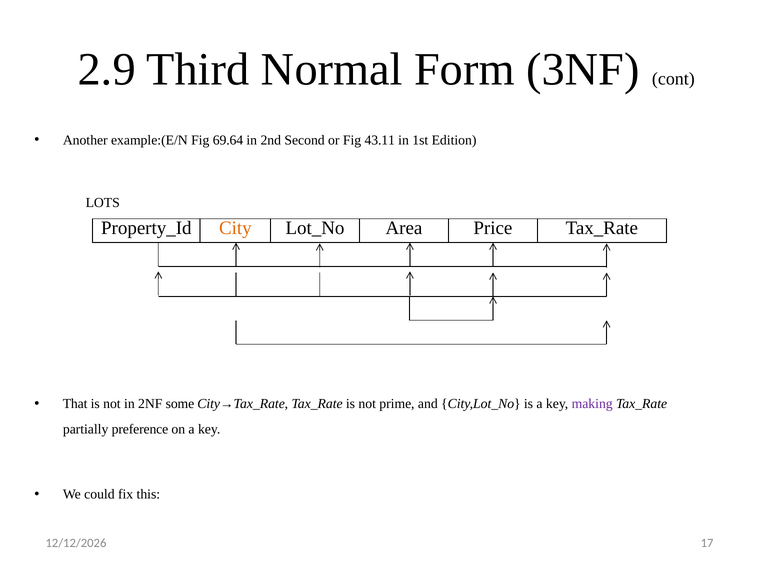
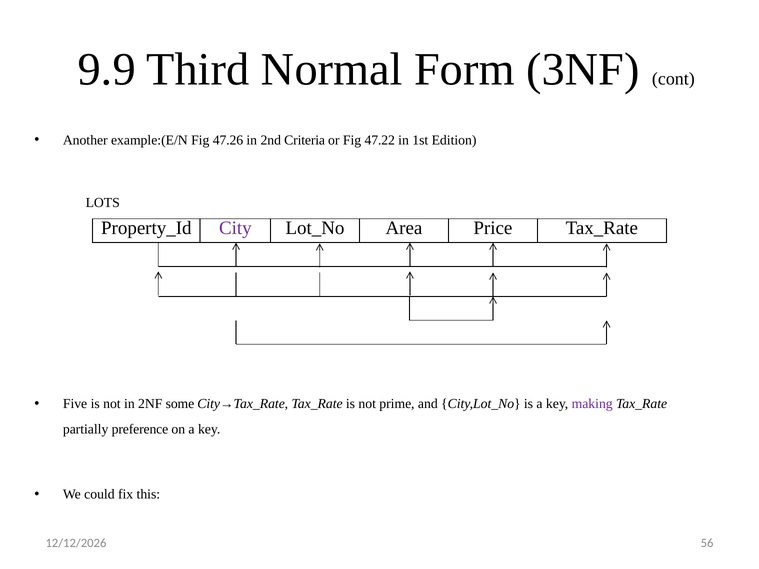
2.9: 2.9 -> 9.9 (107, 69)
69.64: 69.64 -> 47.26 (228, 140)
Second: Second -> Criteria (305, 140)
43.11: 43.11 -> 47.22 (380, 140)
City colour: orange -> purple (235, 228)
That: That -> Five (75, 404)
17: 17 -> 56 (707, 544)
